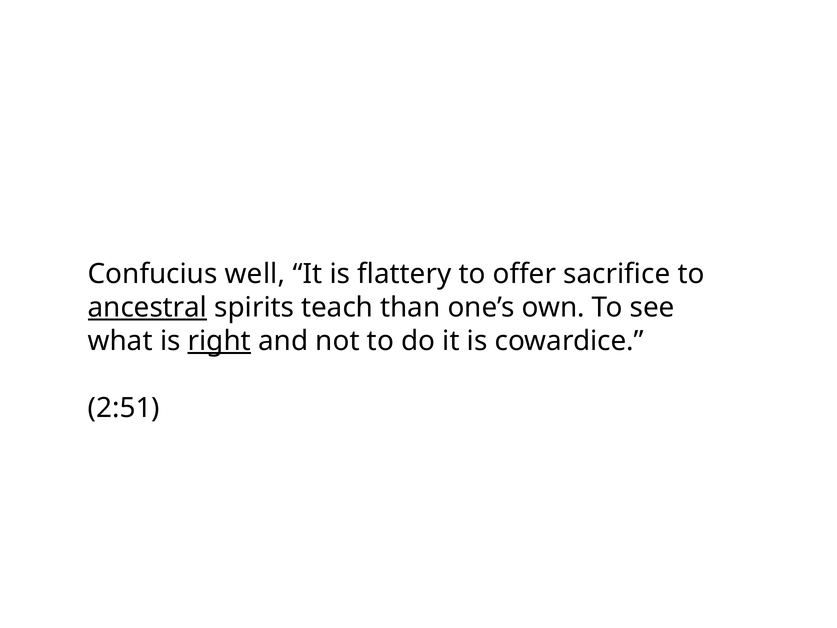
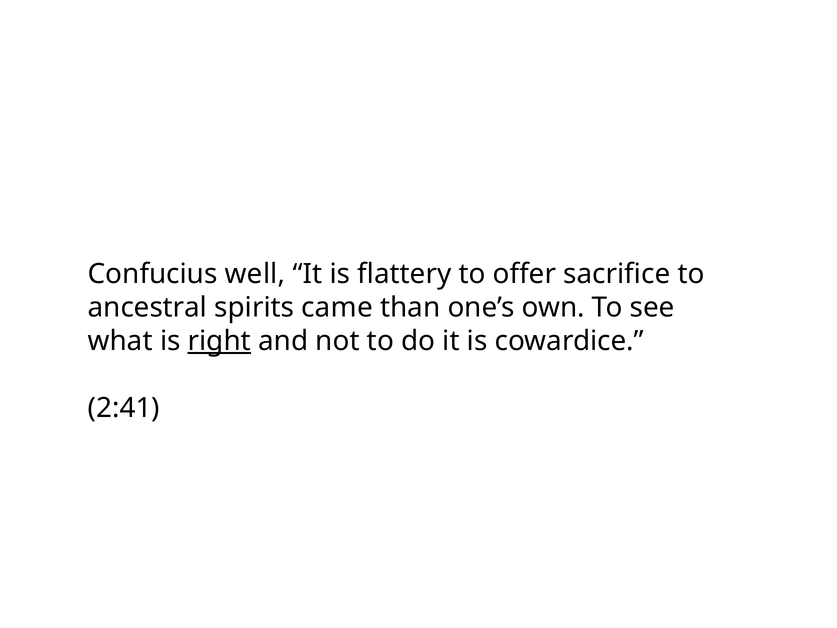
ancestral underline: present -> none (148, 307)
teach: teach -> came (337, 307)
2:51: 2:51 -> 2:41 (124, 408)
